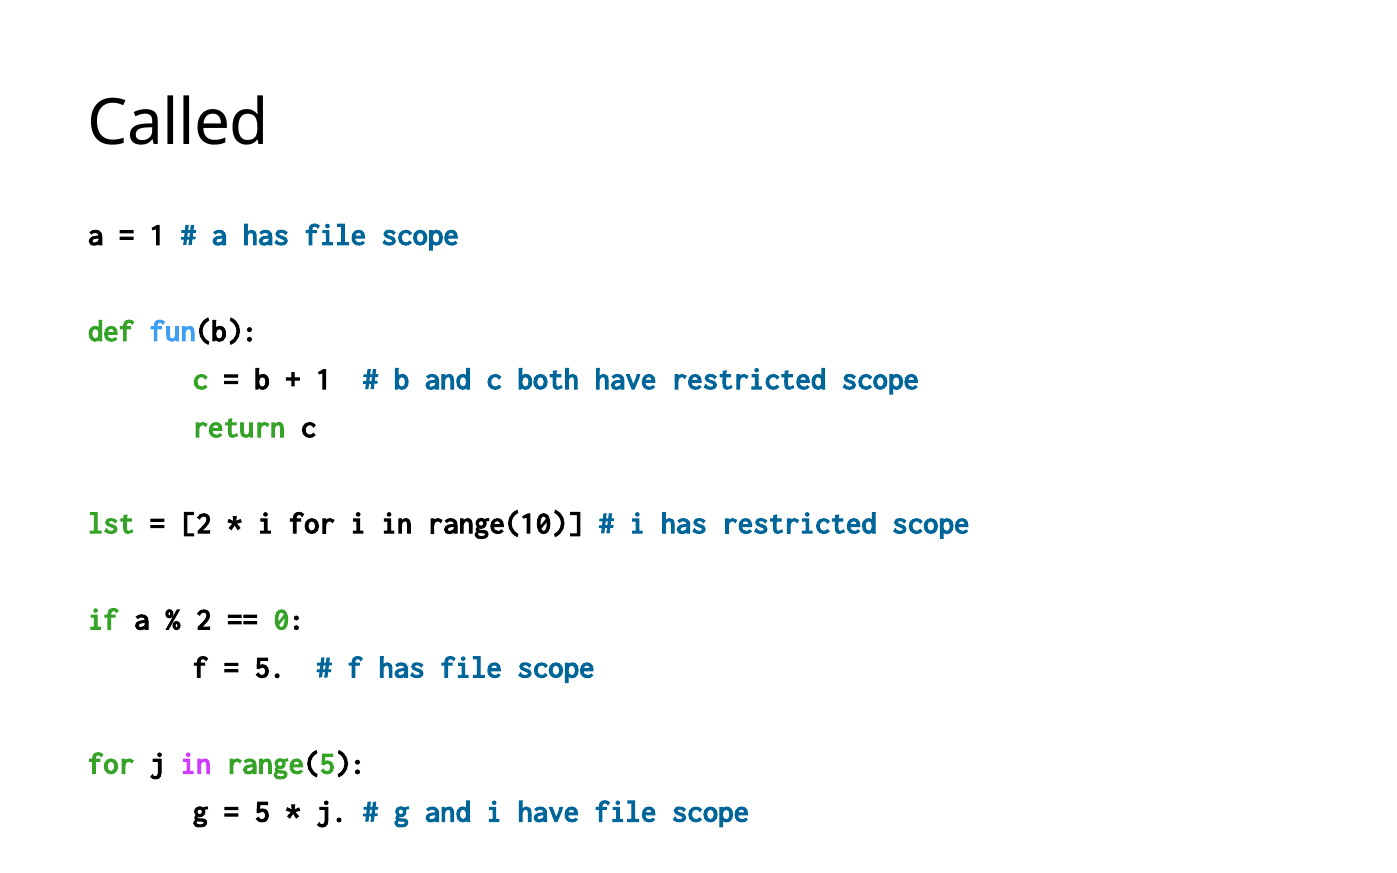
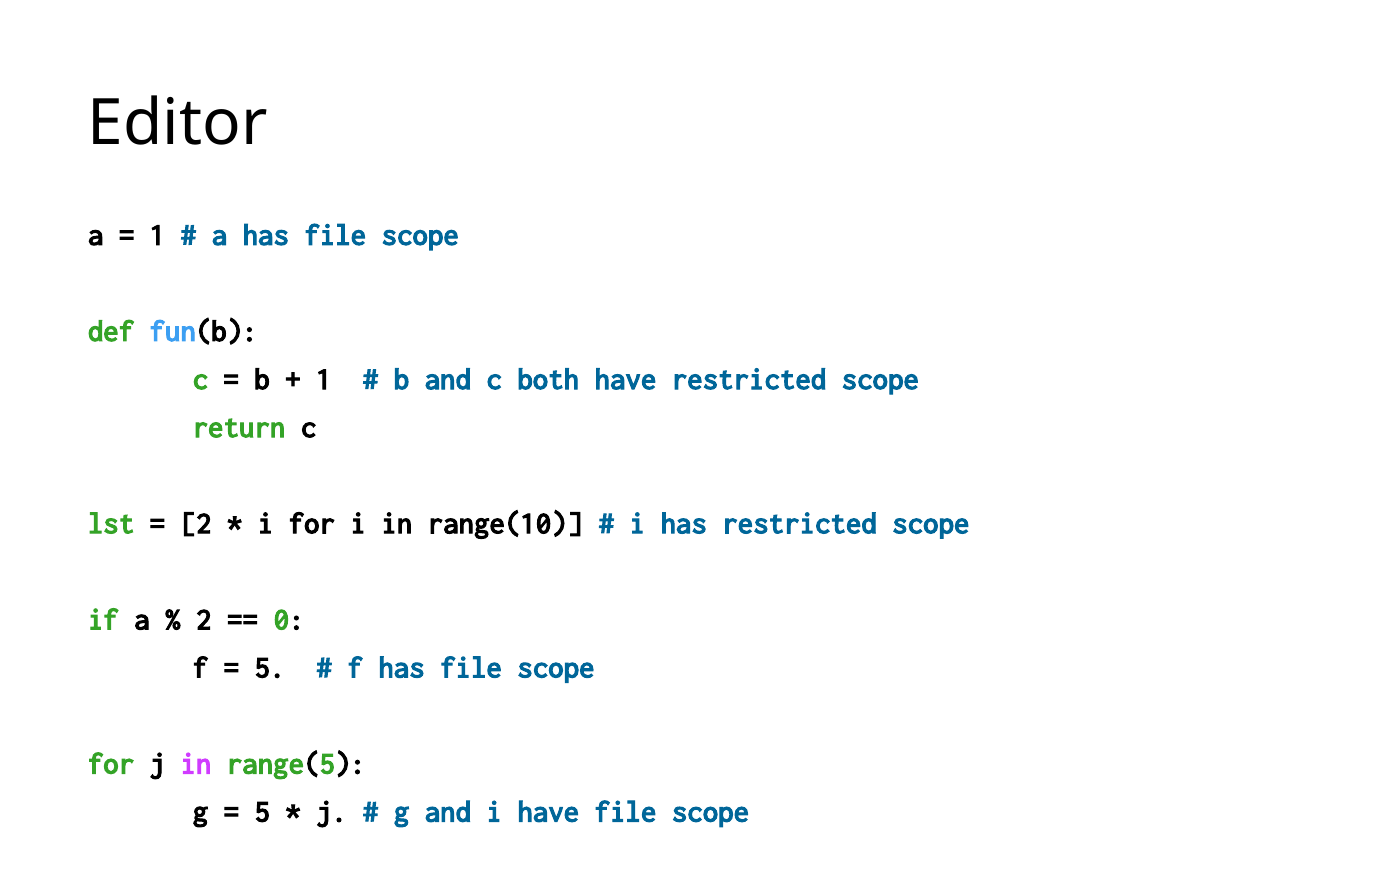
Called: Called -> Editor (178, 123)
